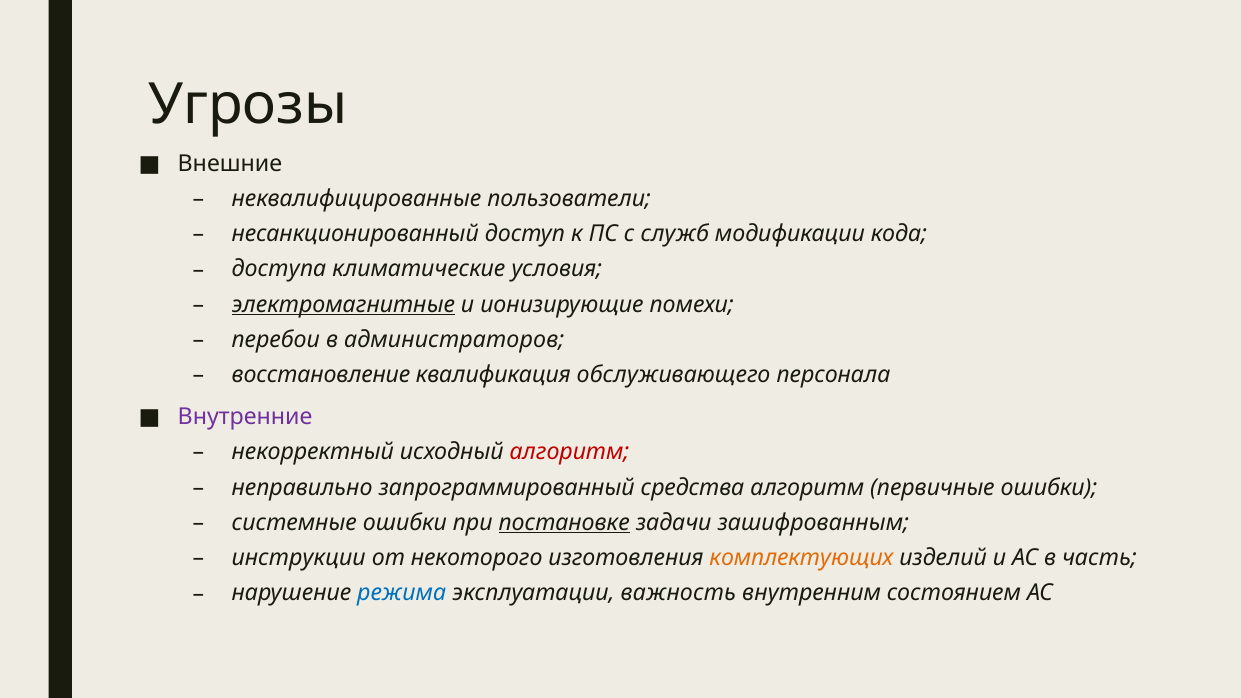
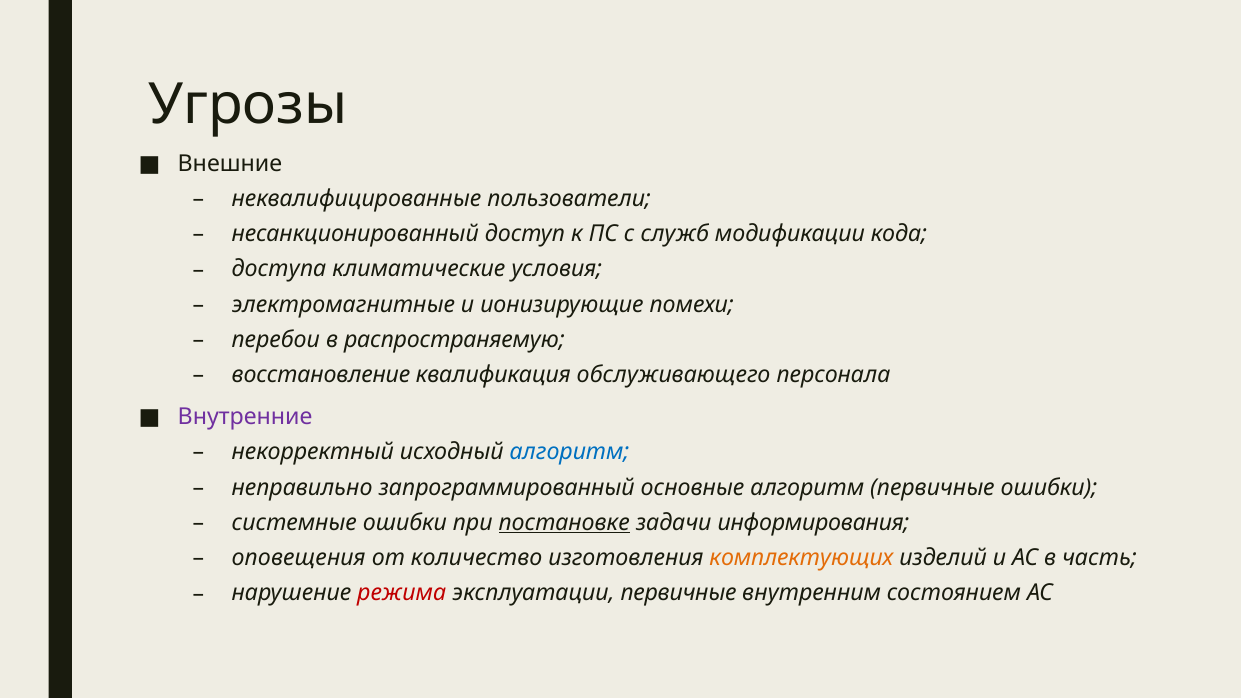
электромагнитные underline: present -> none (343, 305)
администраторов: администраторов -> распространяемую (454, 340)
алгоритм colour: red -> blue (569, 452)
средства: средства -> основные (692, 487)
зашифрованным: зашифрованным -> информирования (813, 523)
инструкции: инструкции -> оповещения (299, 558)
некоторого: некоторого -> количество (477, 558)
режима colour: blue -> red (402, 593)
эксплуатации важность: важность -> первичные (679, 593)
